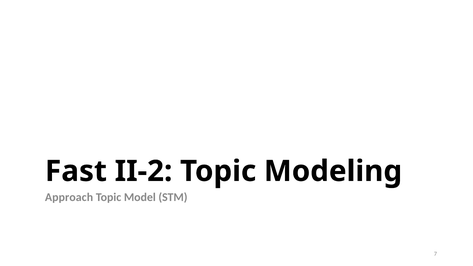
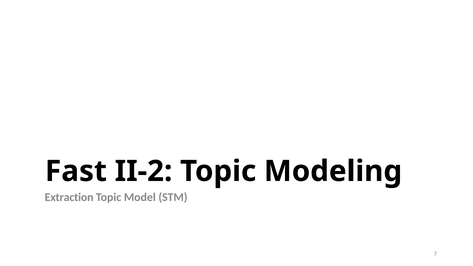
Approach: Approach -> Extraction (69, 197)
